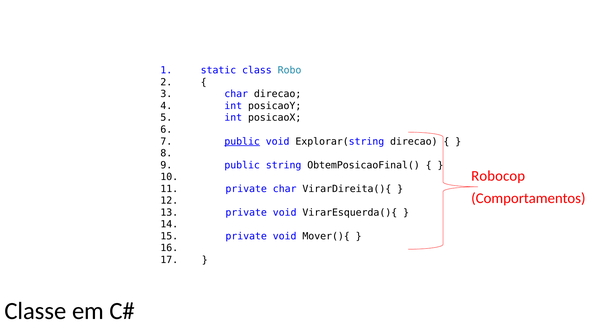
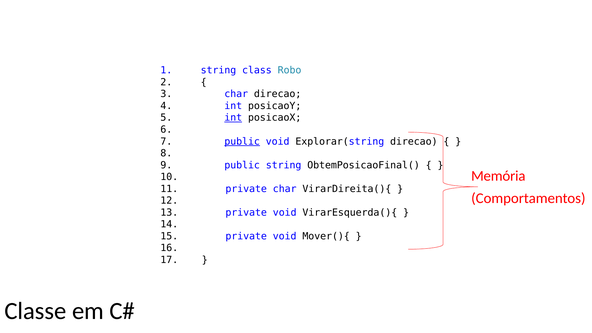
static: static -> string (218, 70)
int underline: none -> present (233, 118)
Robocop: Robocop -> Memória (498, 176)
